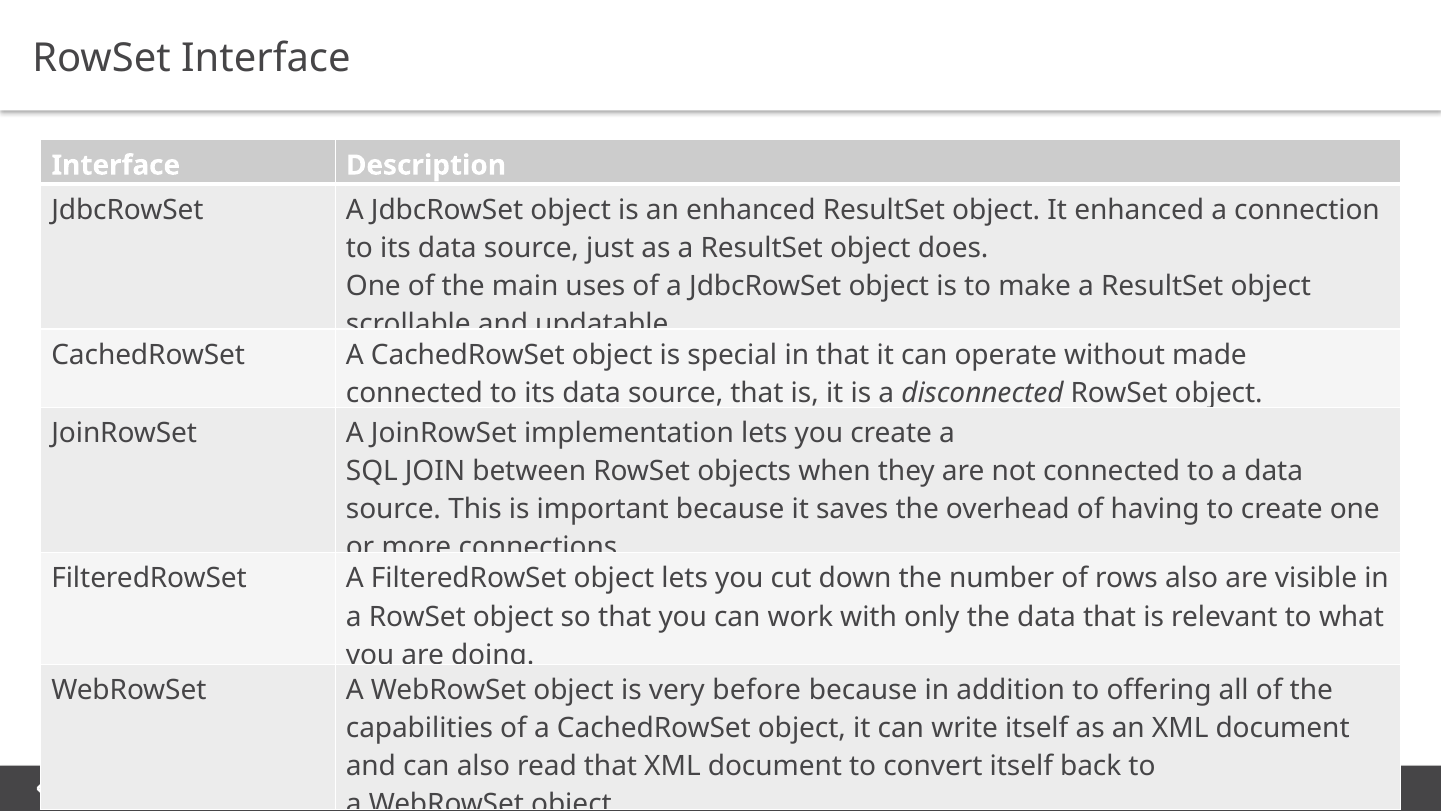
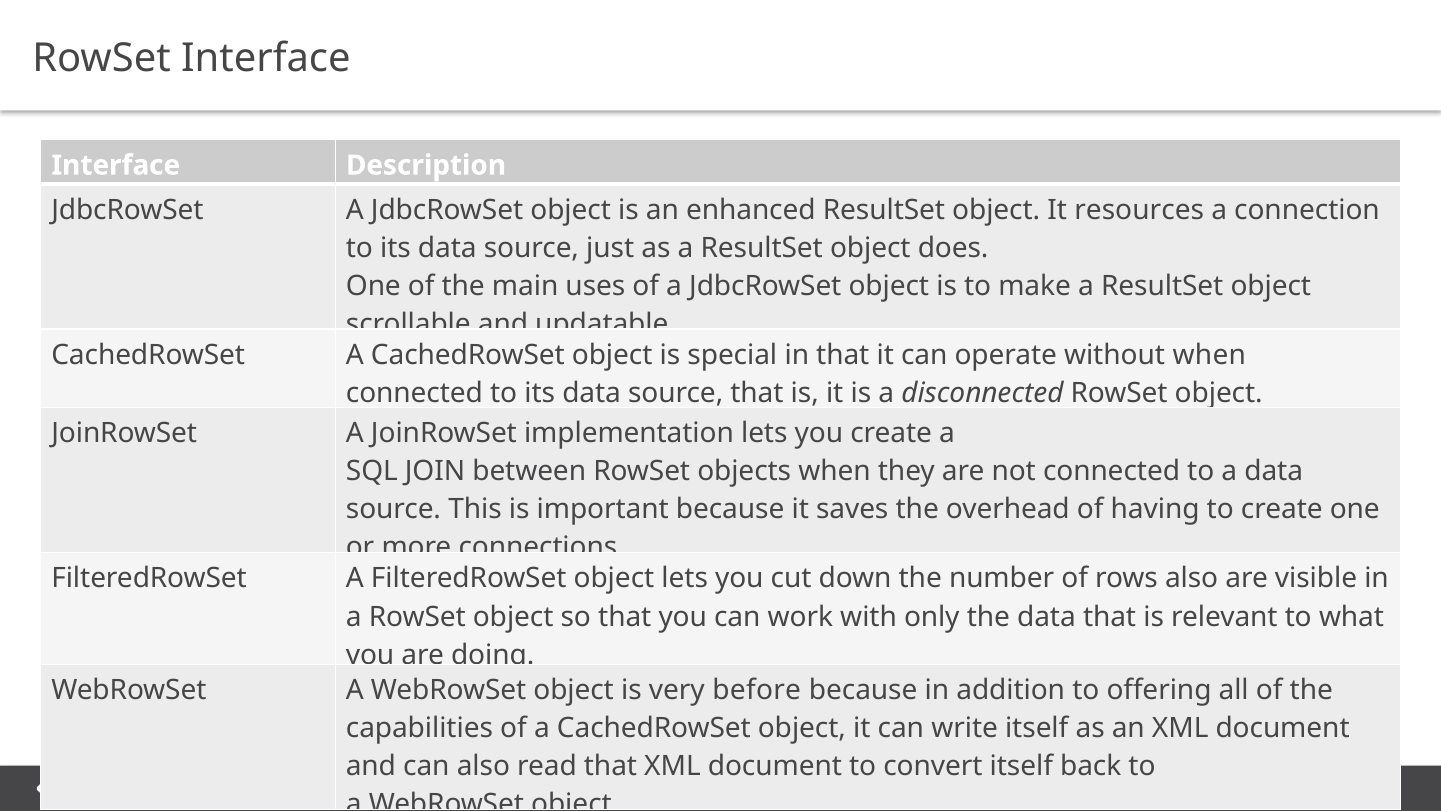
It enhanced: enhanced -> resources (1139, 210)
without made: made -> when (1209, 355)
